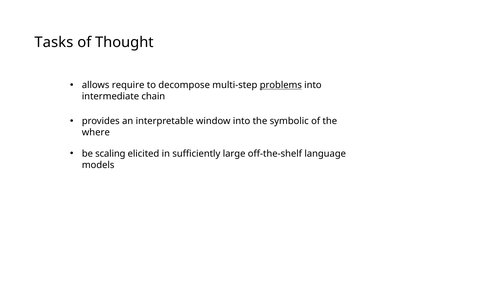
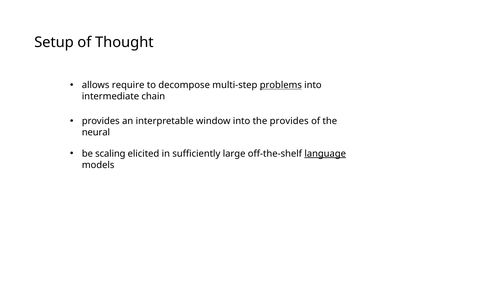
Tasks: Tasks -> Setup (54, 42)
the symbolic: symbolic -> provides (289, 121)
where: where -> neural (96, 132)
language underline: none -> present (325, 154)
